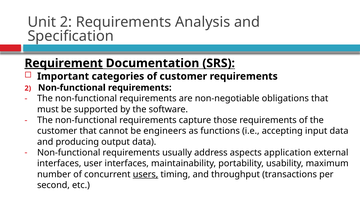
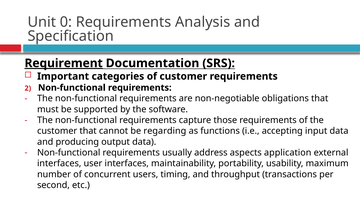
Unit 2: 2 -> 0 (66, 22)
engineers: engineers -> regarding (165, 131)
users underline: present -> none (146, 174)
